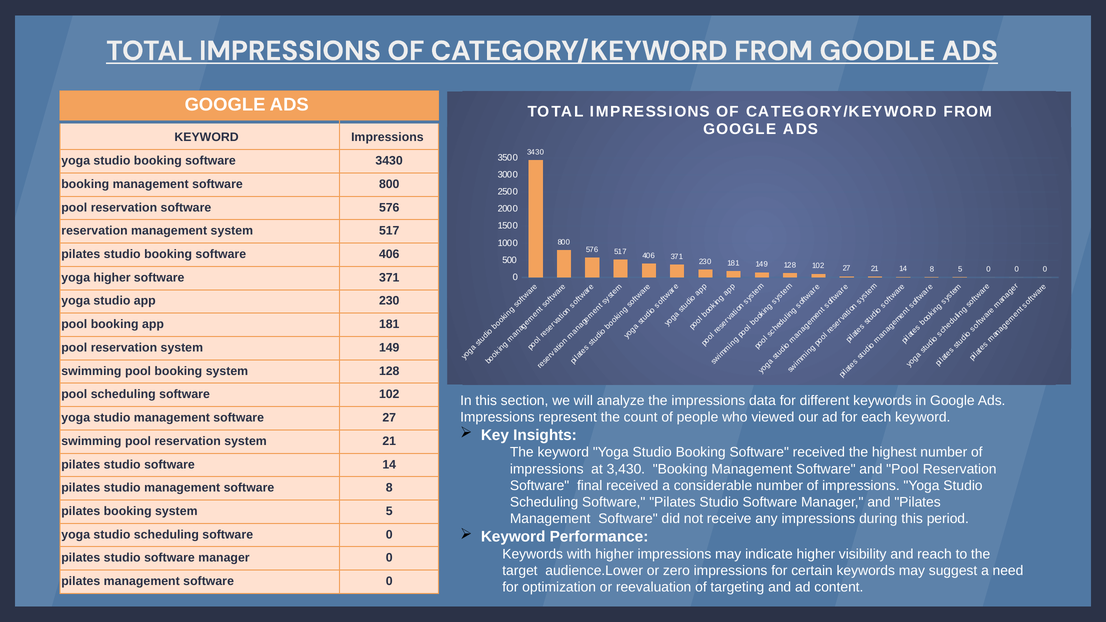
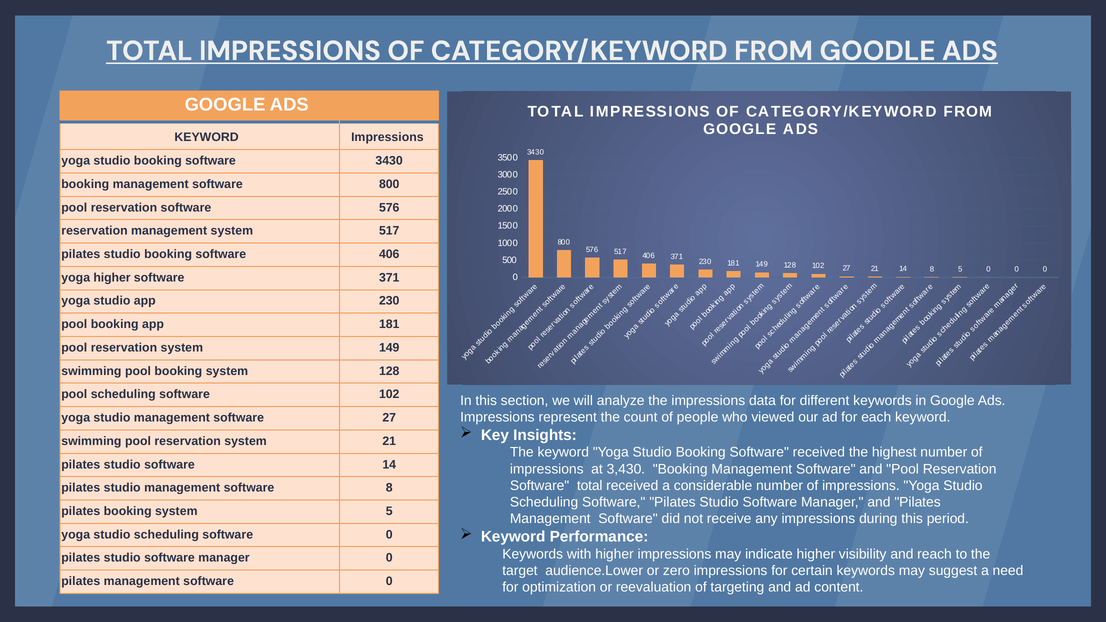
Software final: final -> total (590, 486)
